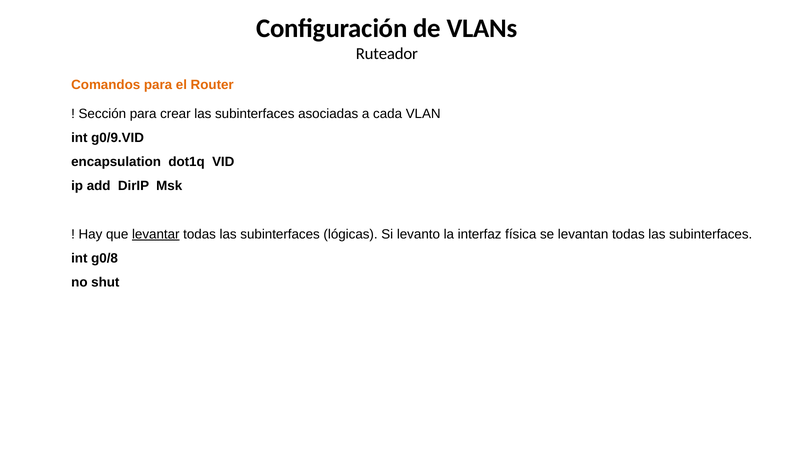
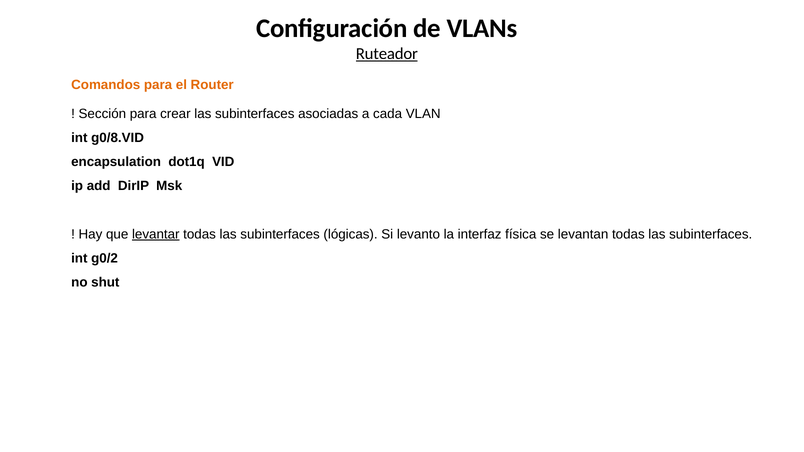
Ruteador underline: none -> present (387, 54)
g0/9.VID: g0/9.VID -> g0/8.VID (118, 138)
g0/8: g0/8 -> g0/2 (105, 258)
